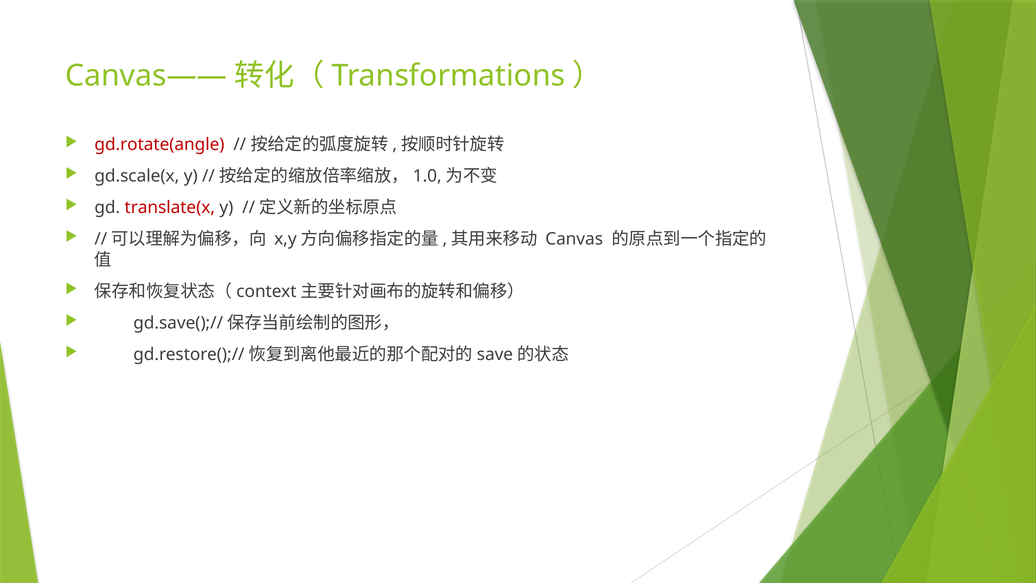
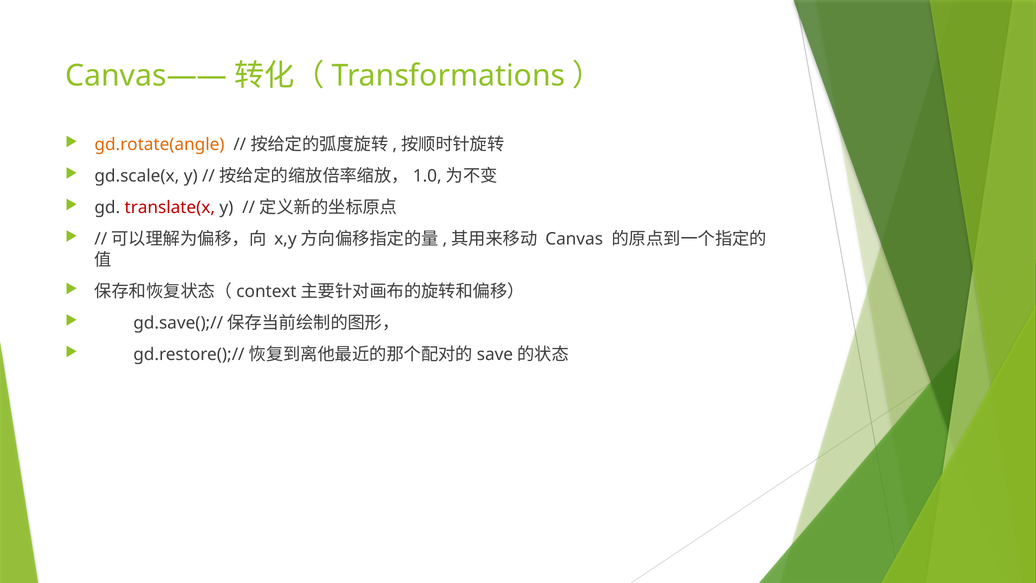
gd.rotate(angle colour: red -> orange (159, 145)
